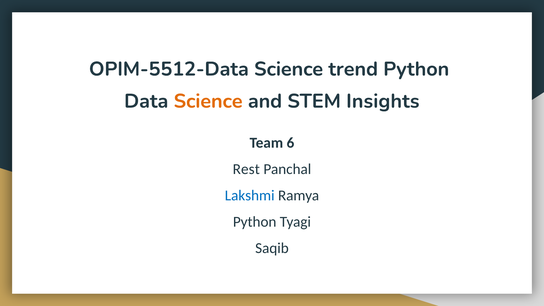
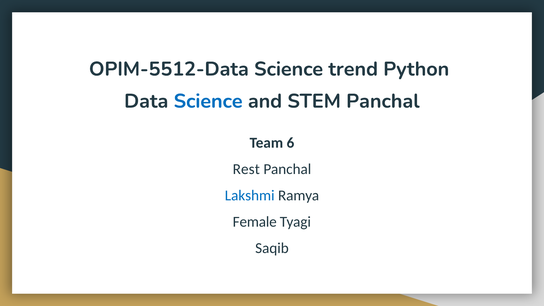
Science colour: orange -> blue (208, 101)
STEM Insights: Insights -> Panchal (383, 101)
Python: Python -> Female (255, 222)
